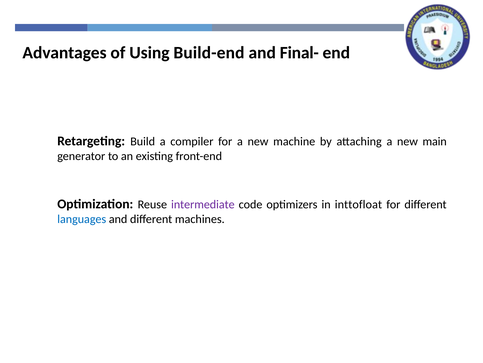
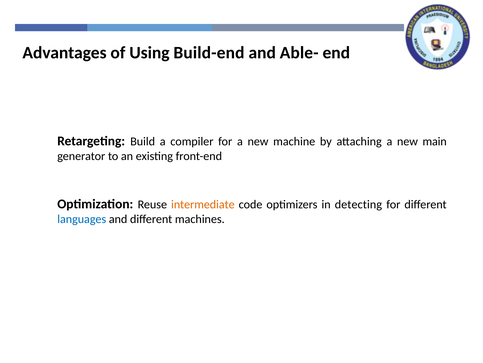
Final-: Final- -> Able- (299, 53)
intermediate colour: purple -> orange (203, 204)
inttofloat: inttofloat -> detecting (358, 204)
